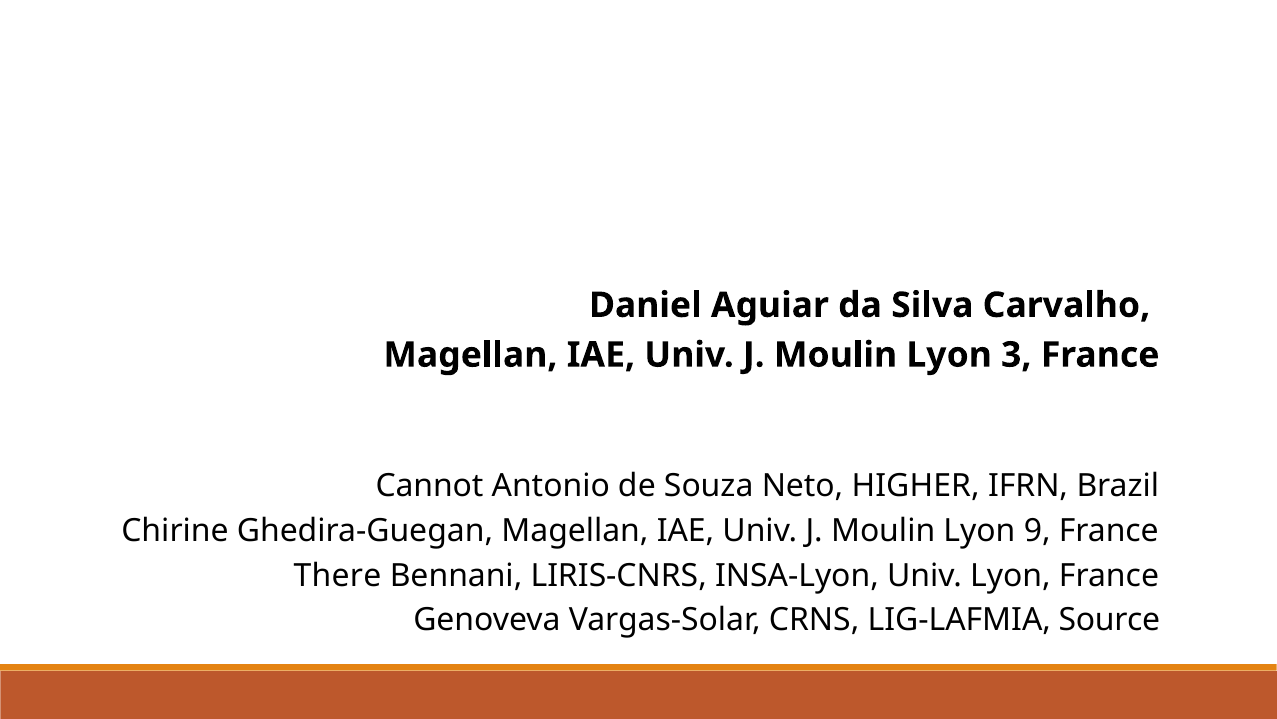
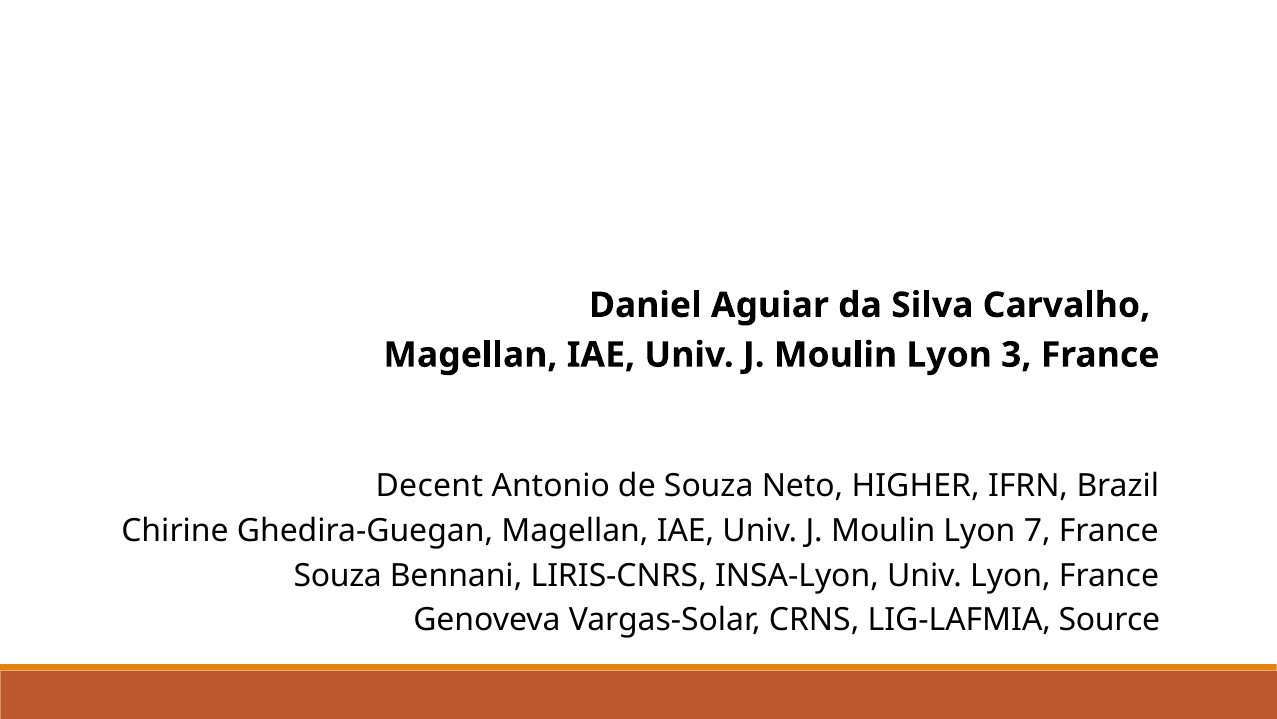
Cannot: Cannot -> Decent (429, 486)
9: 9 -> 7 (1037, 530)
There: There -> Souza (338, 575)
